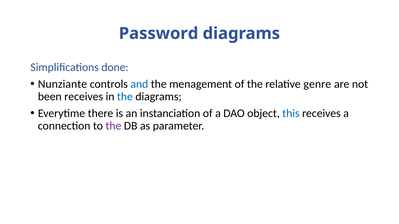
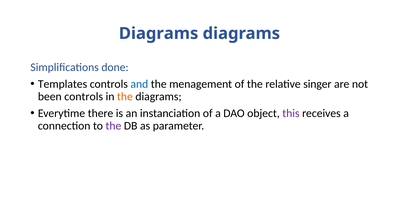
Password: Password -> Diagrams (159, 34)
Nunziante: Nunziante -> Templates (63, 84)
genre: genre -> singer (317, 84)
been receives: receives -> controls (84, 97)
the colour: blue -> orange (125, 97)
this colour: blue -> purple (291, 113)
